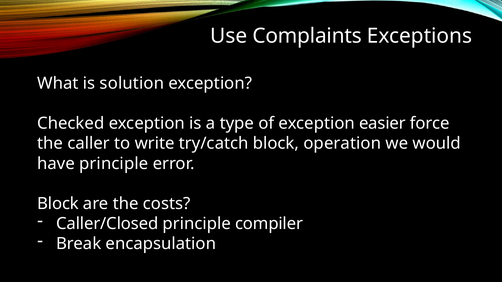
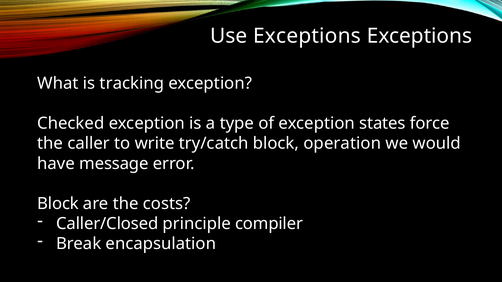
Use Complaints: Complaints -> Exceptions (307, 36)
solution: solution -> tracking (132, 83)
easier: easier -> states (382, 124)
have principle: principle -> message (114, 164)
